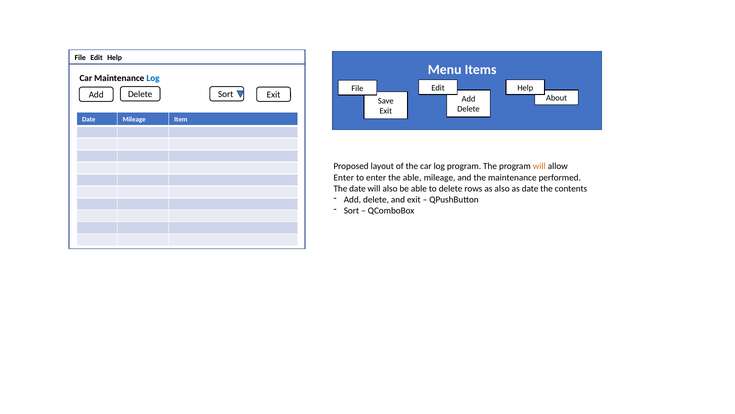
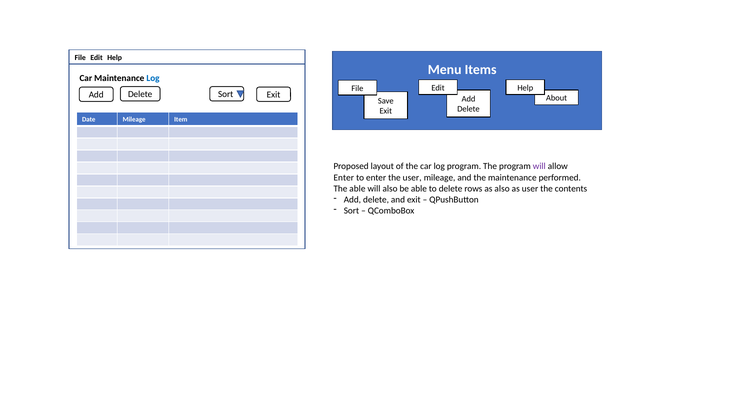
will colour: orange -> purple (539, 166)
the able: able -> user (412, 177)
The date: date -> able (357, 188)
as date: date -> user (530, 188)
